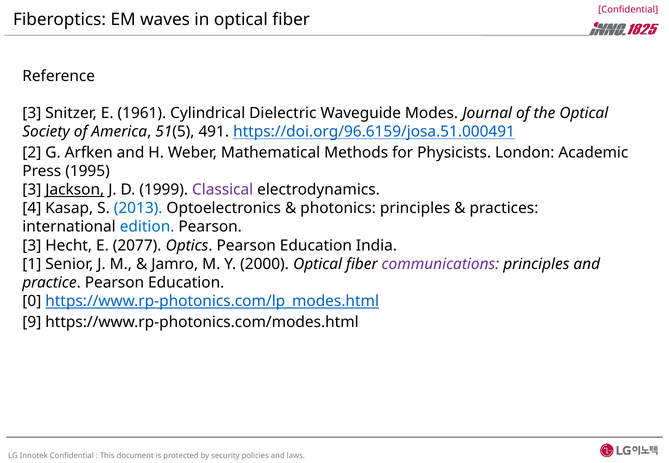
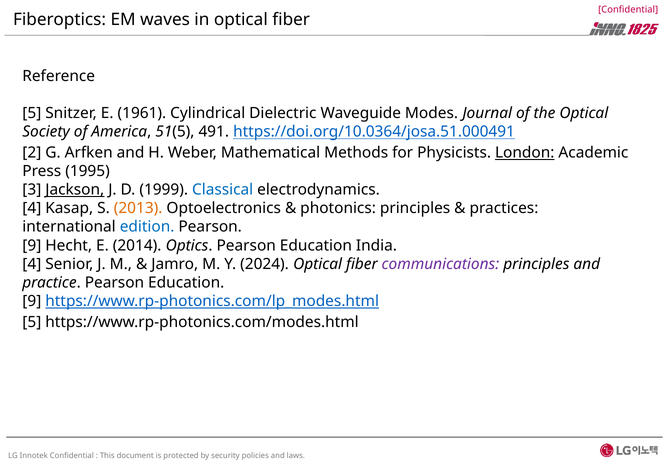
3: 3 -> 5 (32, 113)
https://doi.org/96.6159/josa.51.000491: https://doi.org/96.6159/josa.51.000491 -> https://doi.org/10.0364/josa.51.000491 (374, 132)
London underline: none -> present (525, 153)
Classical colour: purple -> blue (223, 190)
2013 colour: blue -> orange (138, 208)
3: 3 -> 9 (32, 245)
2077: 2077 -> 2014 (137, 245)
1: 1 -> 4 (32, 264)
2000: 2000 -> 2024 (265, 264)
0: 0 -> 9 (32, 301)
9: 9 -> 5 (32, 322)
